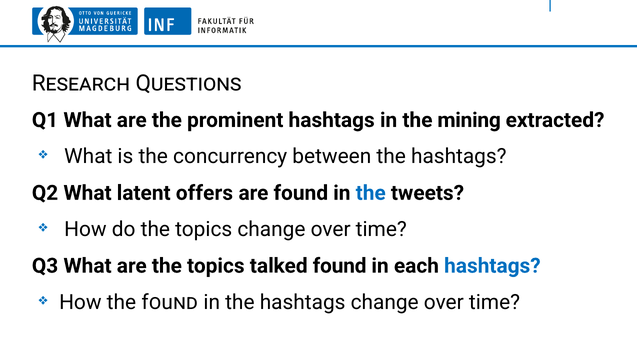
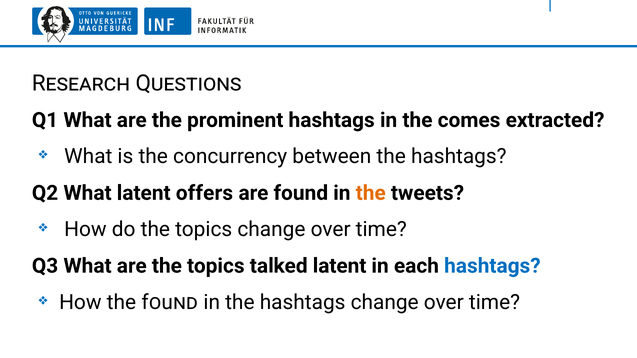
mining: mining -> comes (469, 120)
the colour: blue -> orange (371, 193)
talked found: found -> latent (340, 266)
